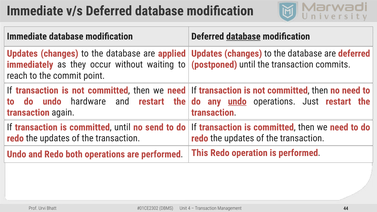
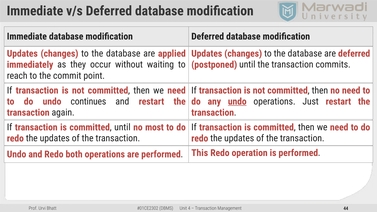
database underline: present -> none (243, 36)
hardware: hardware -> continues (88, 102)
send: send -> most (154, 127)
